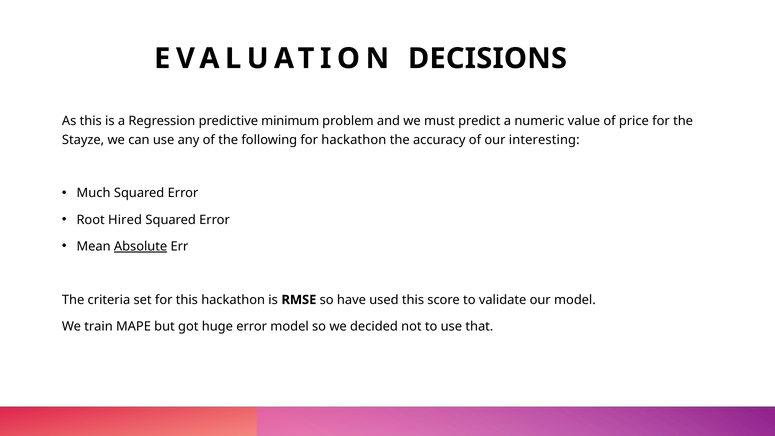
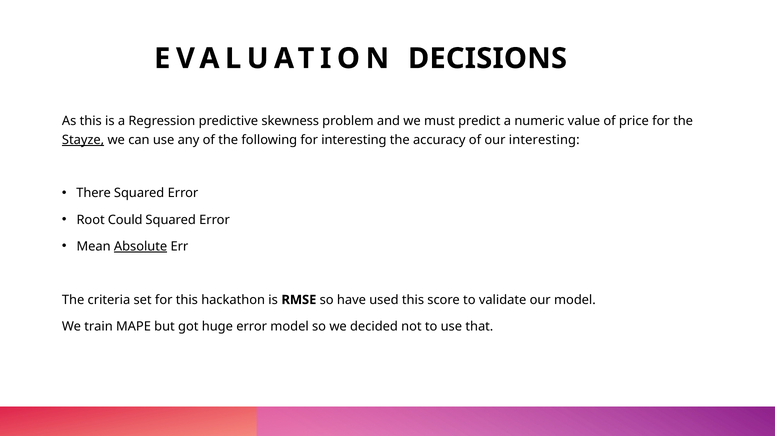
minimum: minimum -> skewness (290, 121)
Stayze underline: none -> present (83, 140)
for hackathon: hackathon -> interesting (354, 140)
Much: Much -> There (94, 193)
Hired: Hired -> Could (125, 220)
